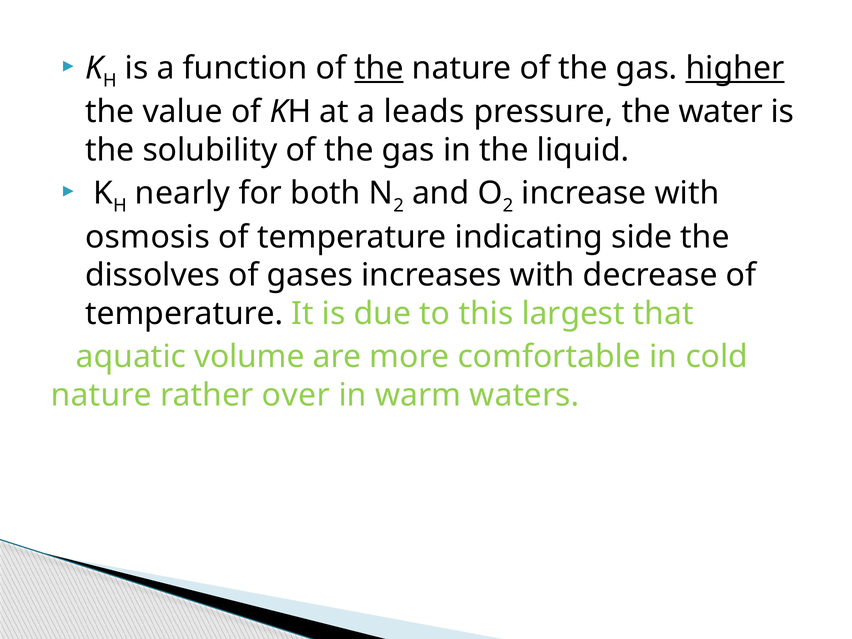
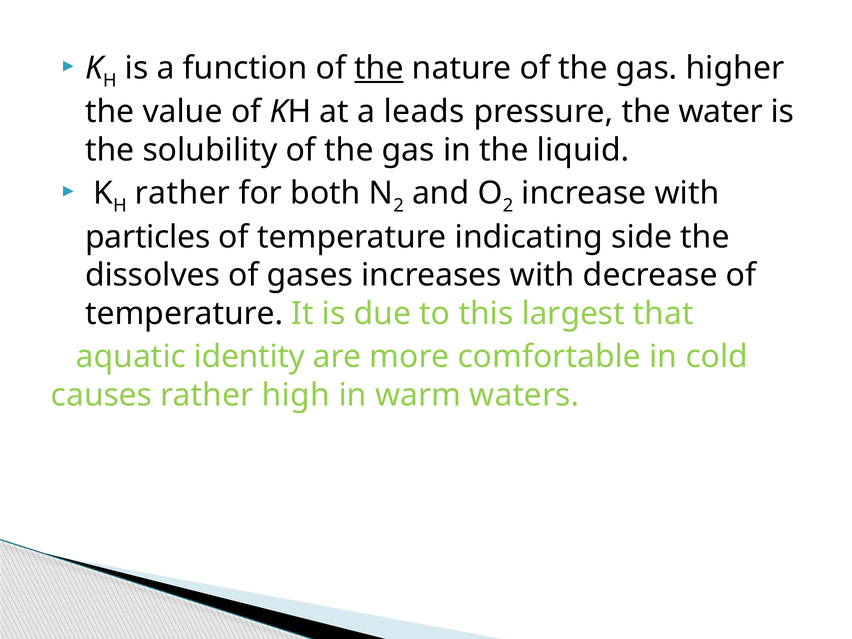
higher underline: present -> none (735, 68)
nearly: nearly -> rather (183, 193)
osmosis: osmosis -> particles (148, 237)
volume: volume -> identity (250, 357)
nature: nature -> causes (102, 395)
over: over -> high (296, 395)
